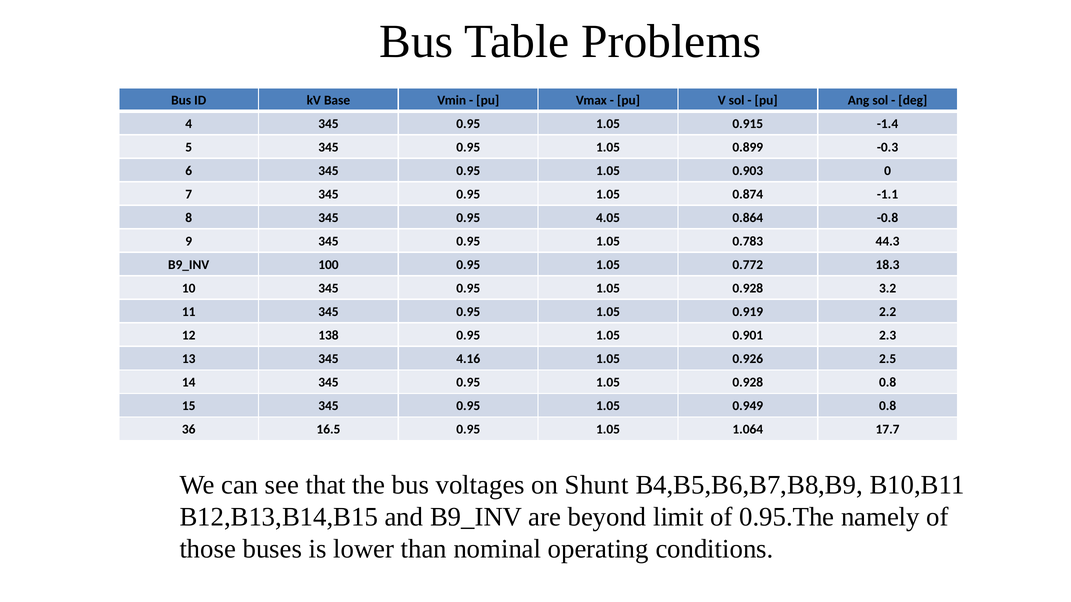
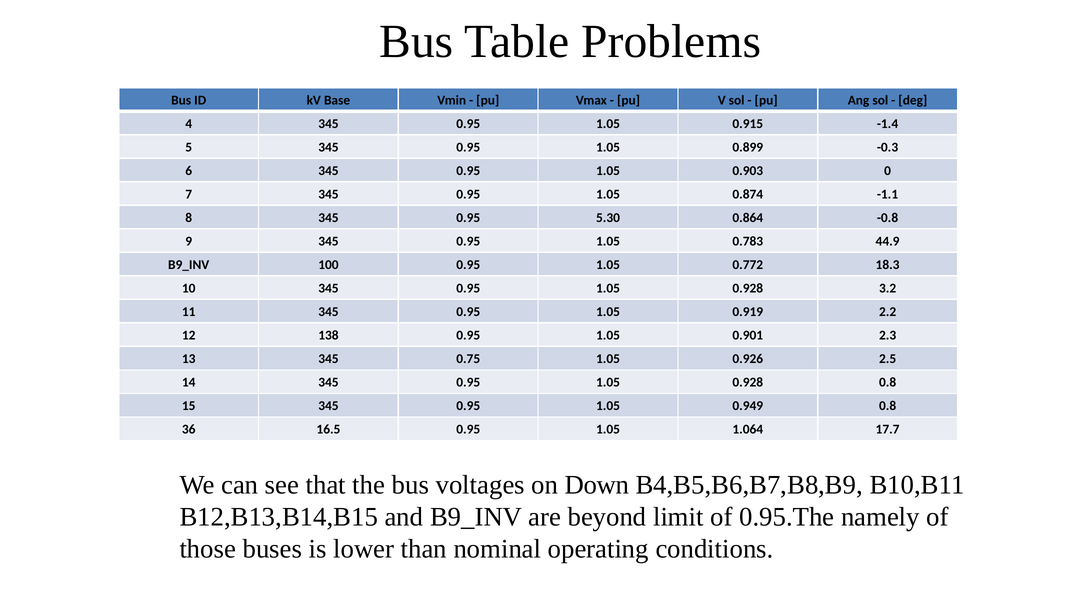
4.05: 4.05 -> 5.30 (608, 218)
44.3: 44.3 -> 44.9 (888, 241)
4.16: 4.16 -> 0.75 (468, 359)
Shunt: Shunt -> Down (597, 485)
